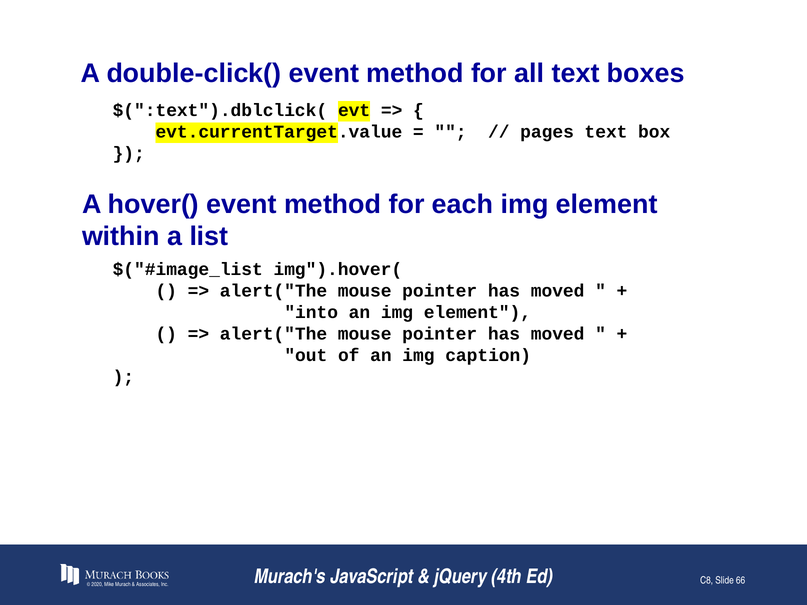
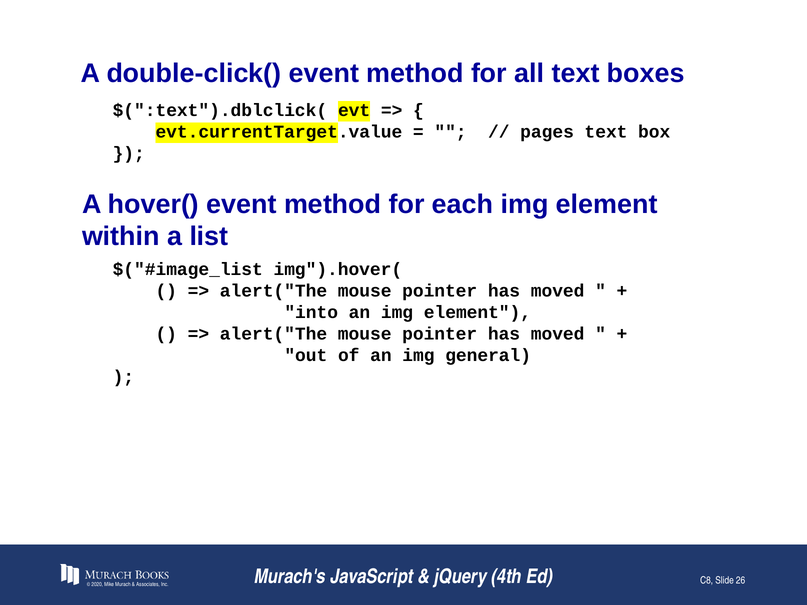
caption: caption -> general (488, 356)
66: 66 -> 26 (741, 581)
